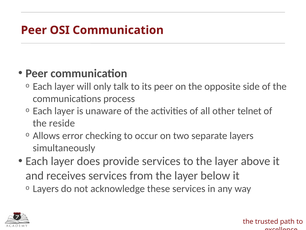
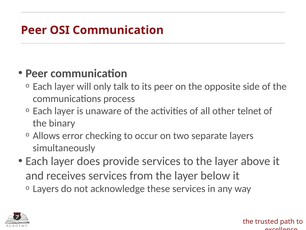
reside: reside -> binary (62, 123)
